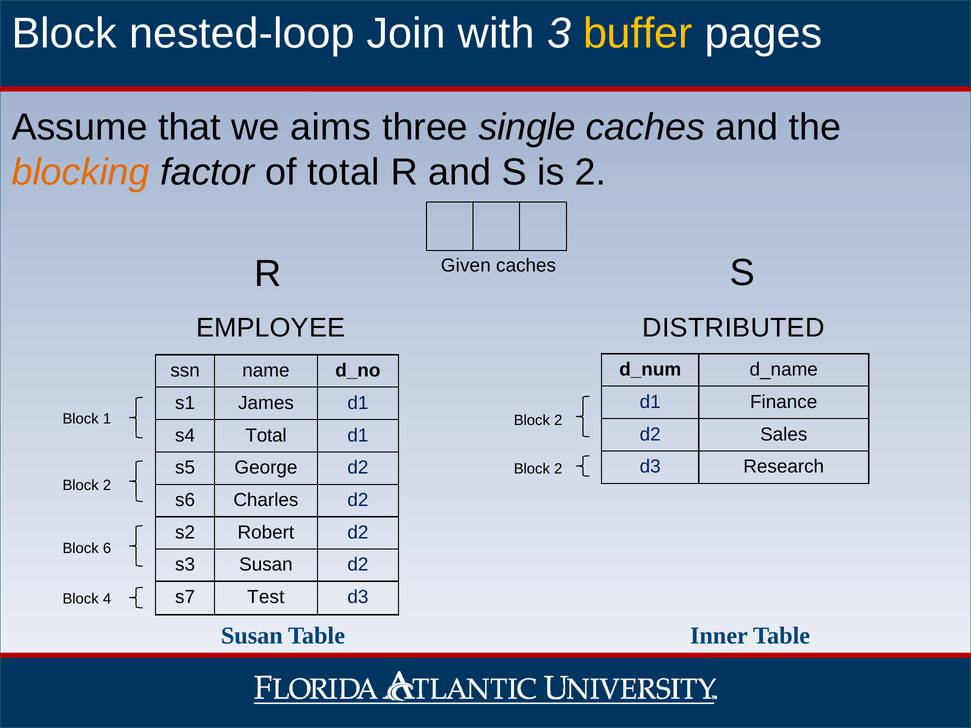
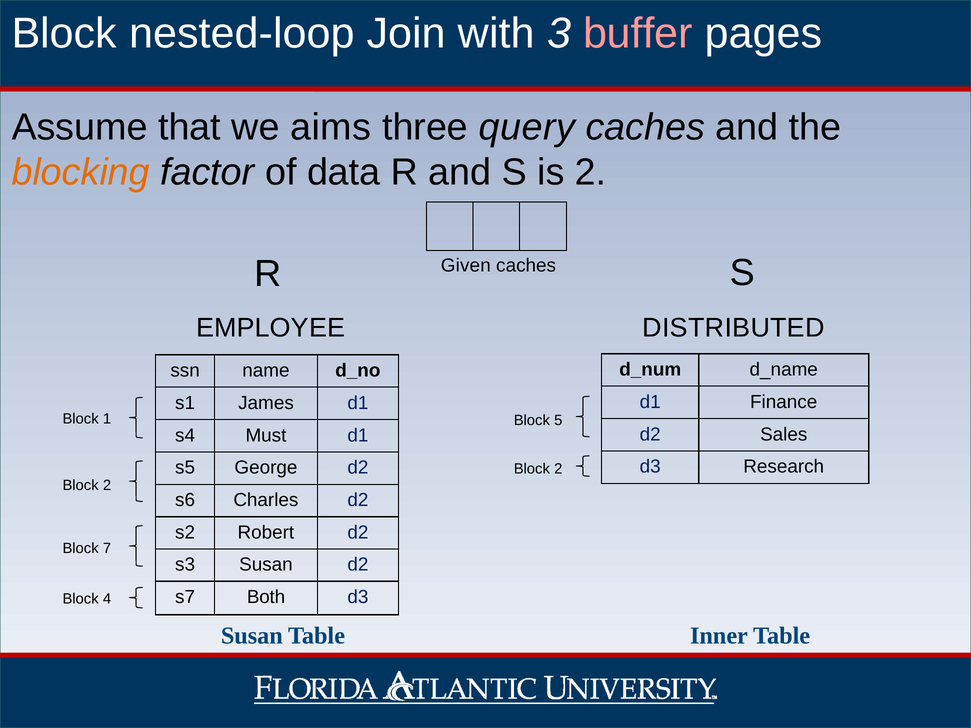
buffer colour: yellow -> pink (638, 34)
single: single -> query (527, 127)
of total: total -> data (344, 172)
2: 2 -> 5 (558, 421)
s4 Total: Total -> Must (266, 435)
6: 6 -> 7 (107, 549)
Test: Test -> Both (266, 597)
